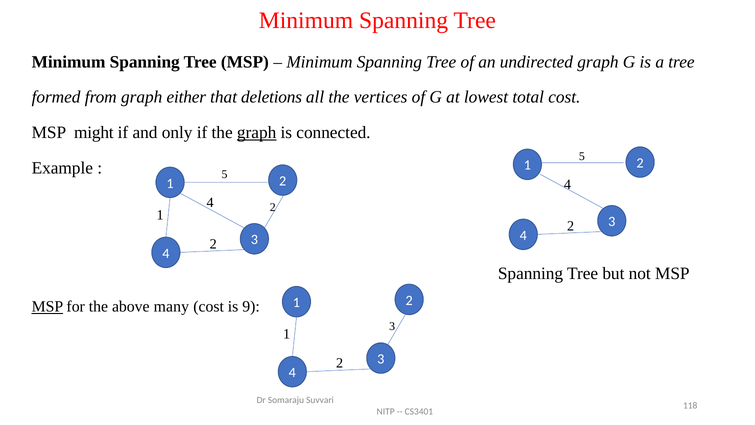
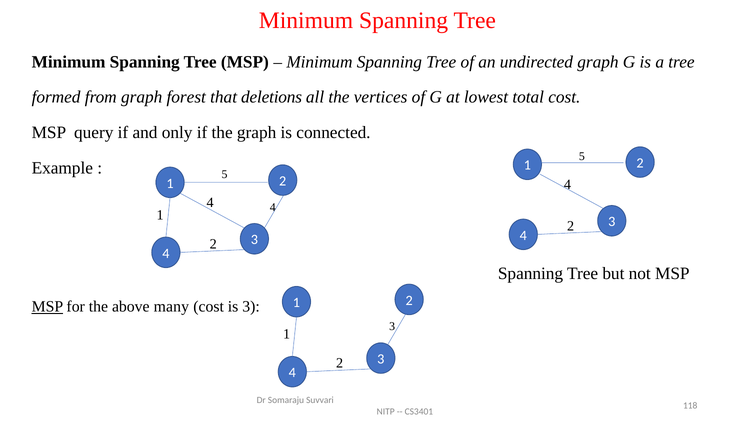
either: either -> forest (186, 97)
might: might -> query (94, 132)
graph underline: present -> none (257, 132)
2: 2 -> 4 (273, 207)
is 9: 9 -> 3 (251, 306)
